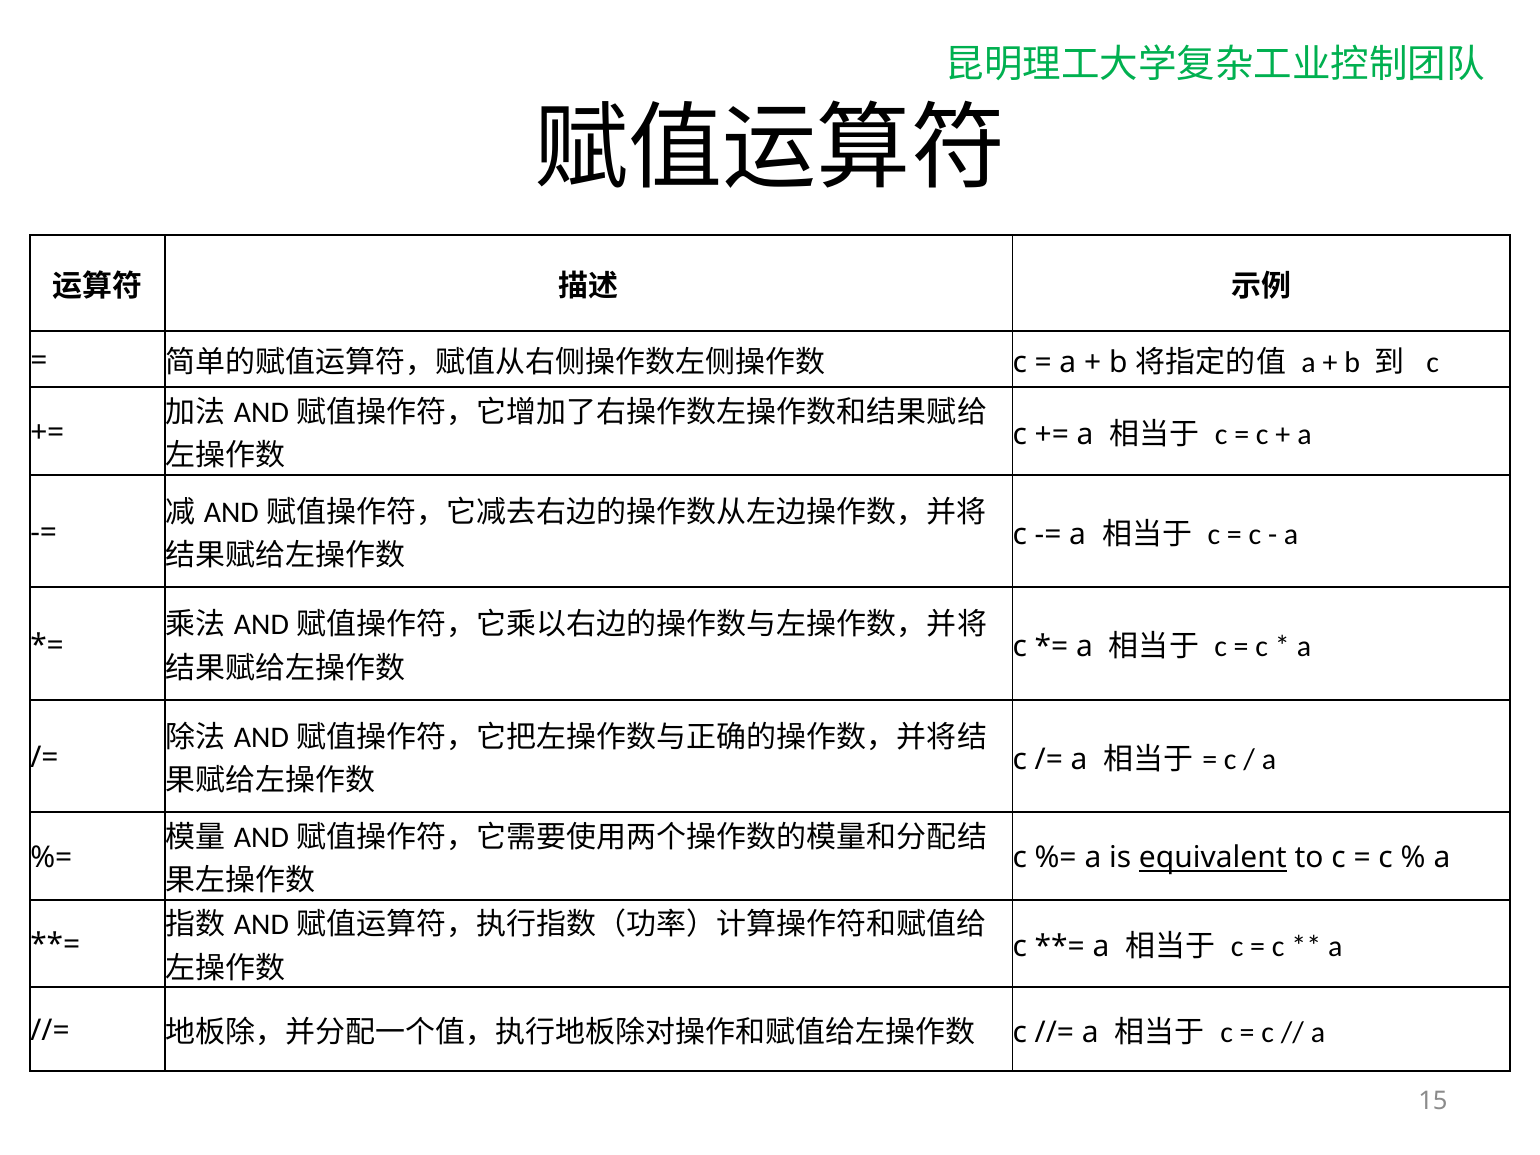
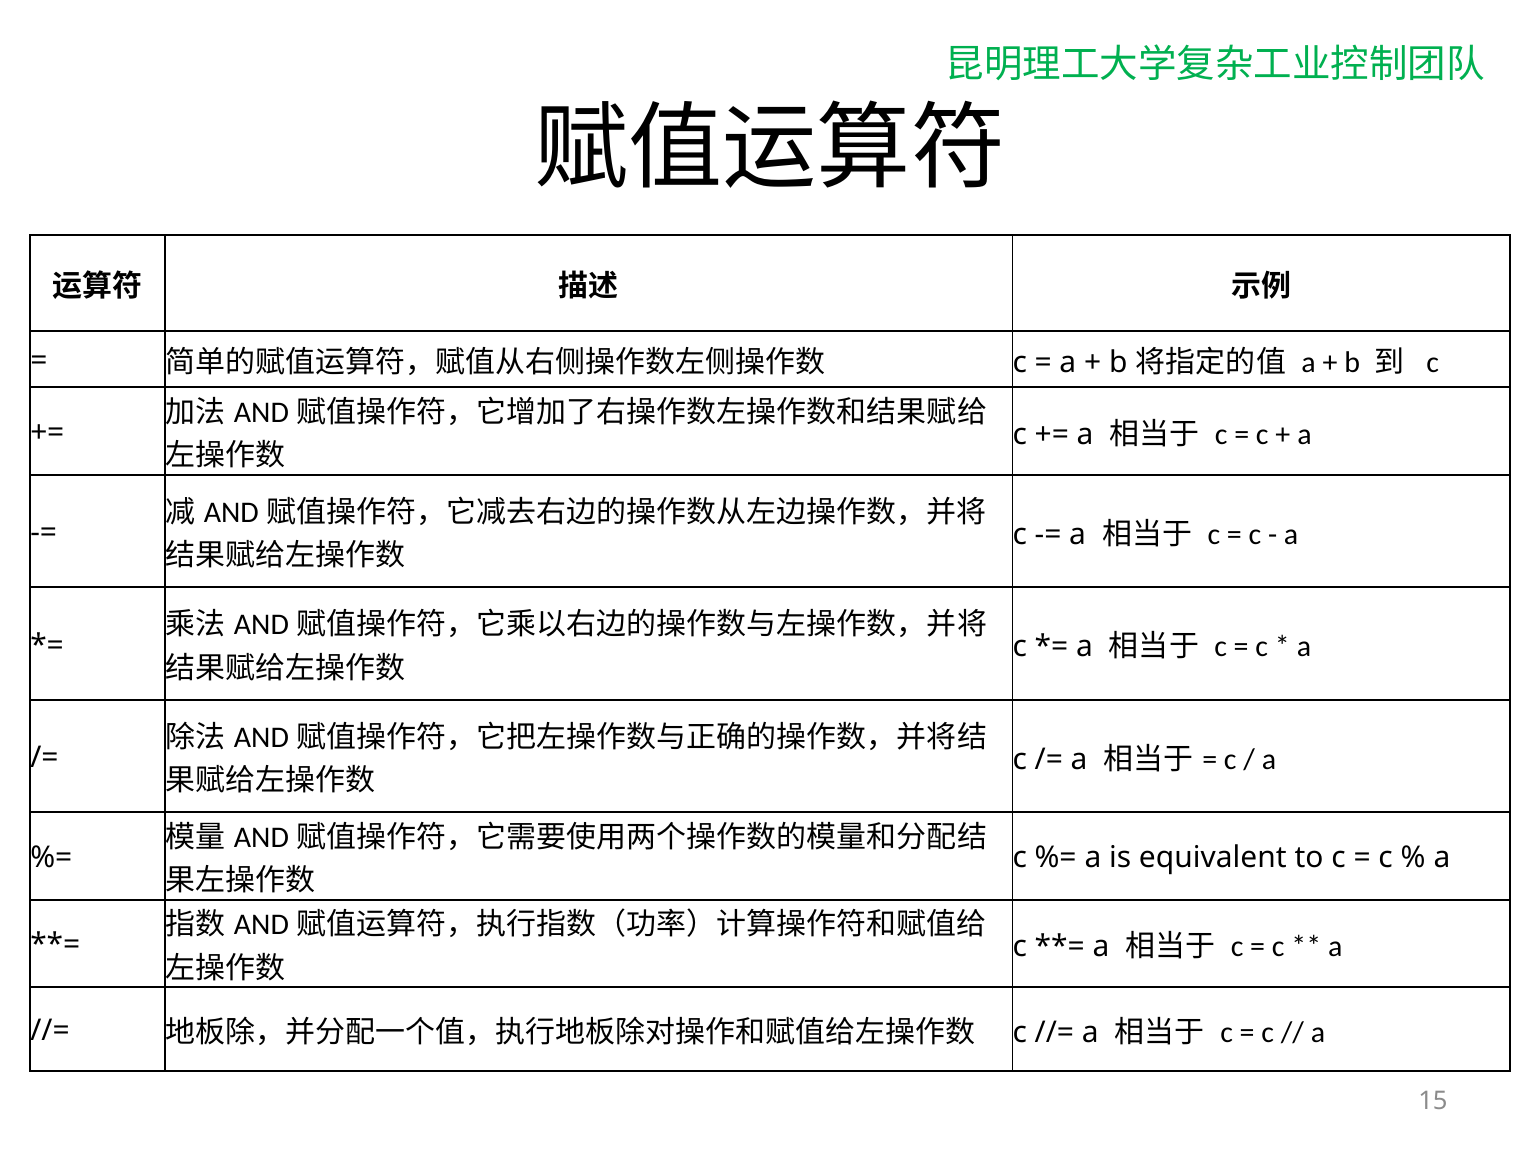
equivalent underline: present -> none (1213, 858)
